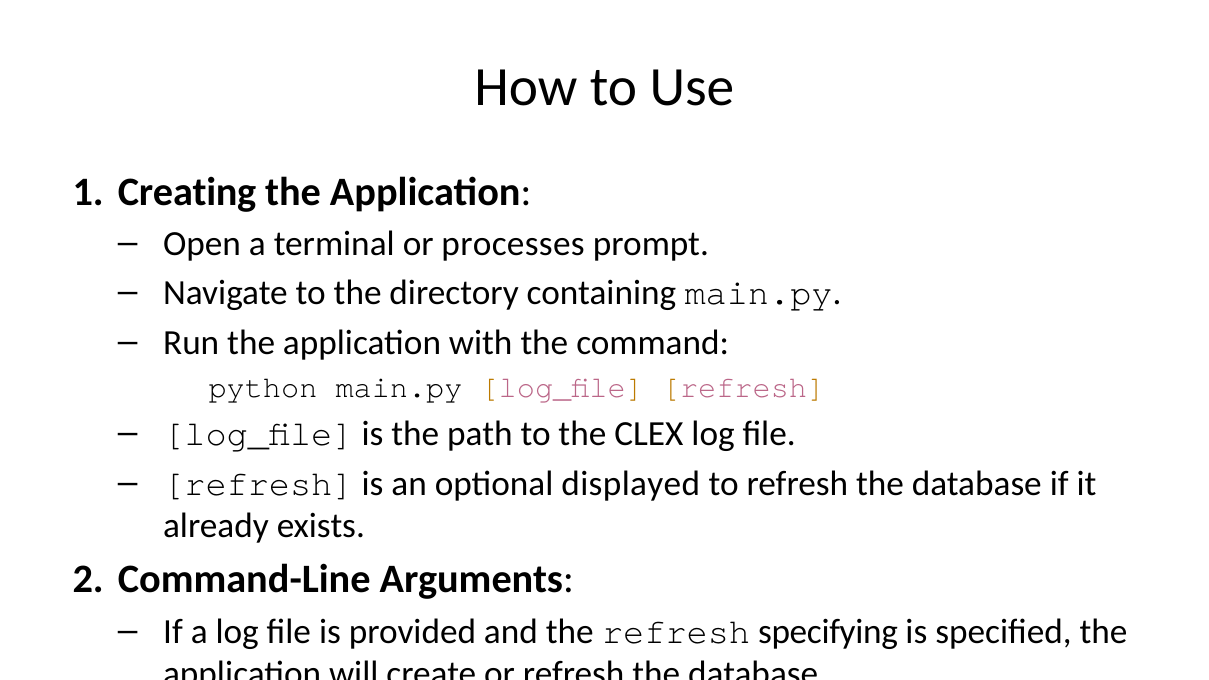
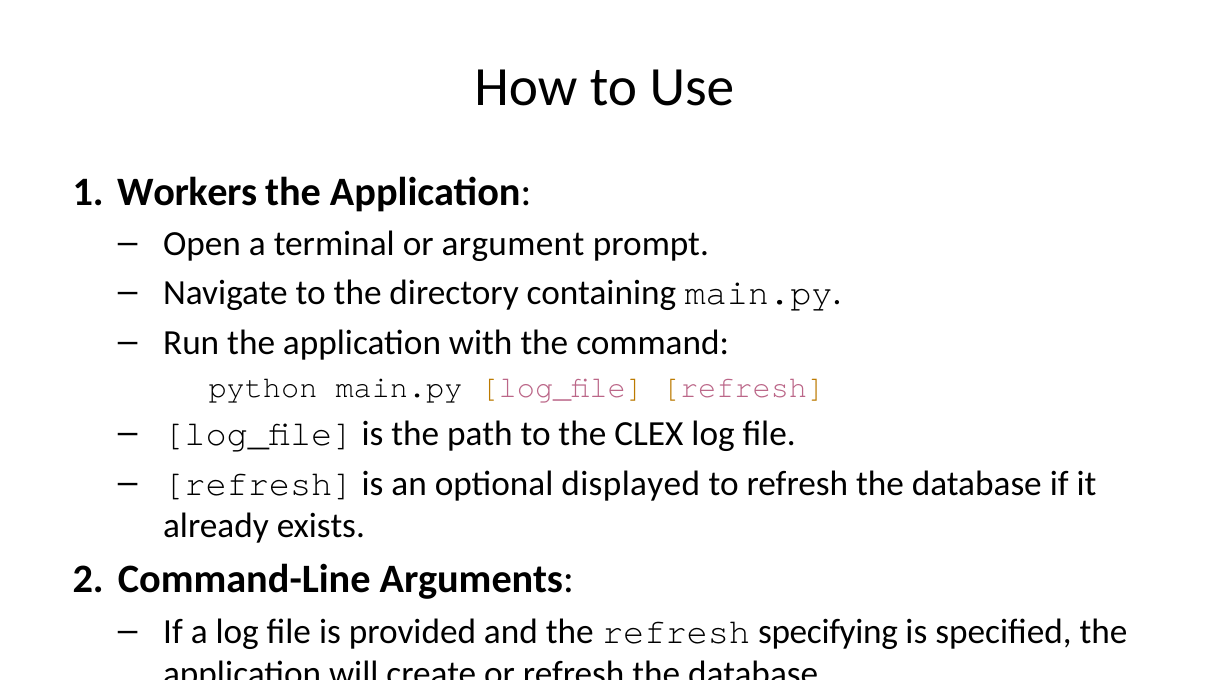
Creating: Creating -> Workers (187, 192)
processes: processes -> argument (513, 244)
